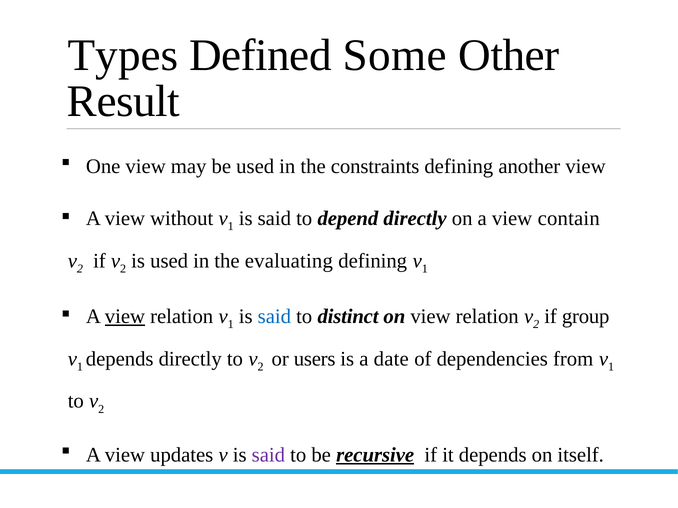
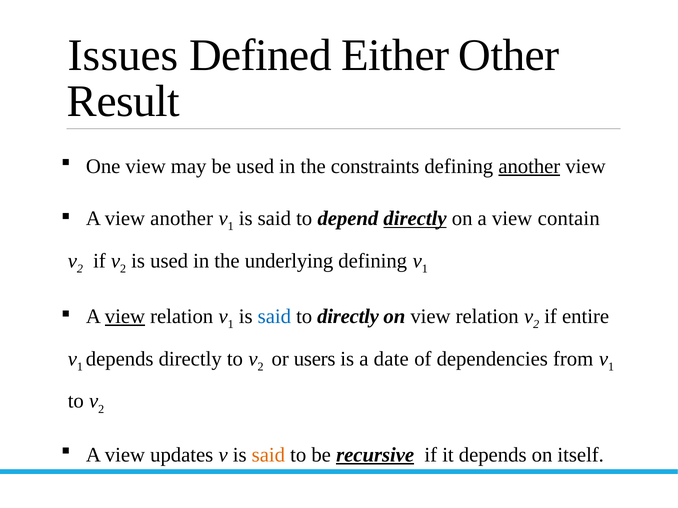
Types: Types -> Issues (123, 55)
Some: Some -> Either (395, 55)
another underline: none -> present (529, 167)
view without: without -> another (182, 219)
directly underline: none -> present (415, 219)
evaluating: evaluating -> underlying (289, 261)
to distinct: distinct -> directly (348, 317)
group: group -> entire (586, 317)
said colour: purple -> orange (268, 455)
